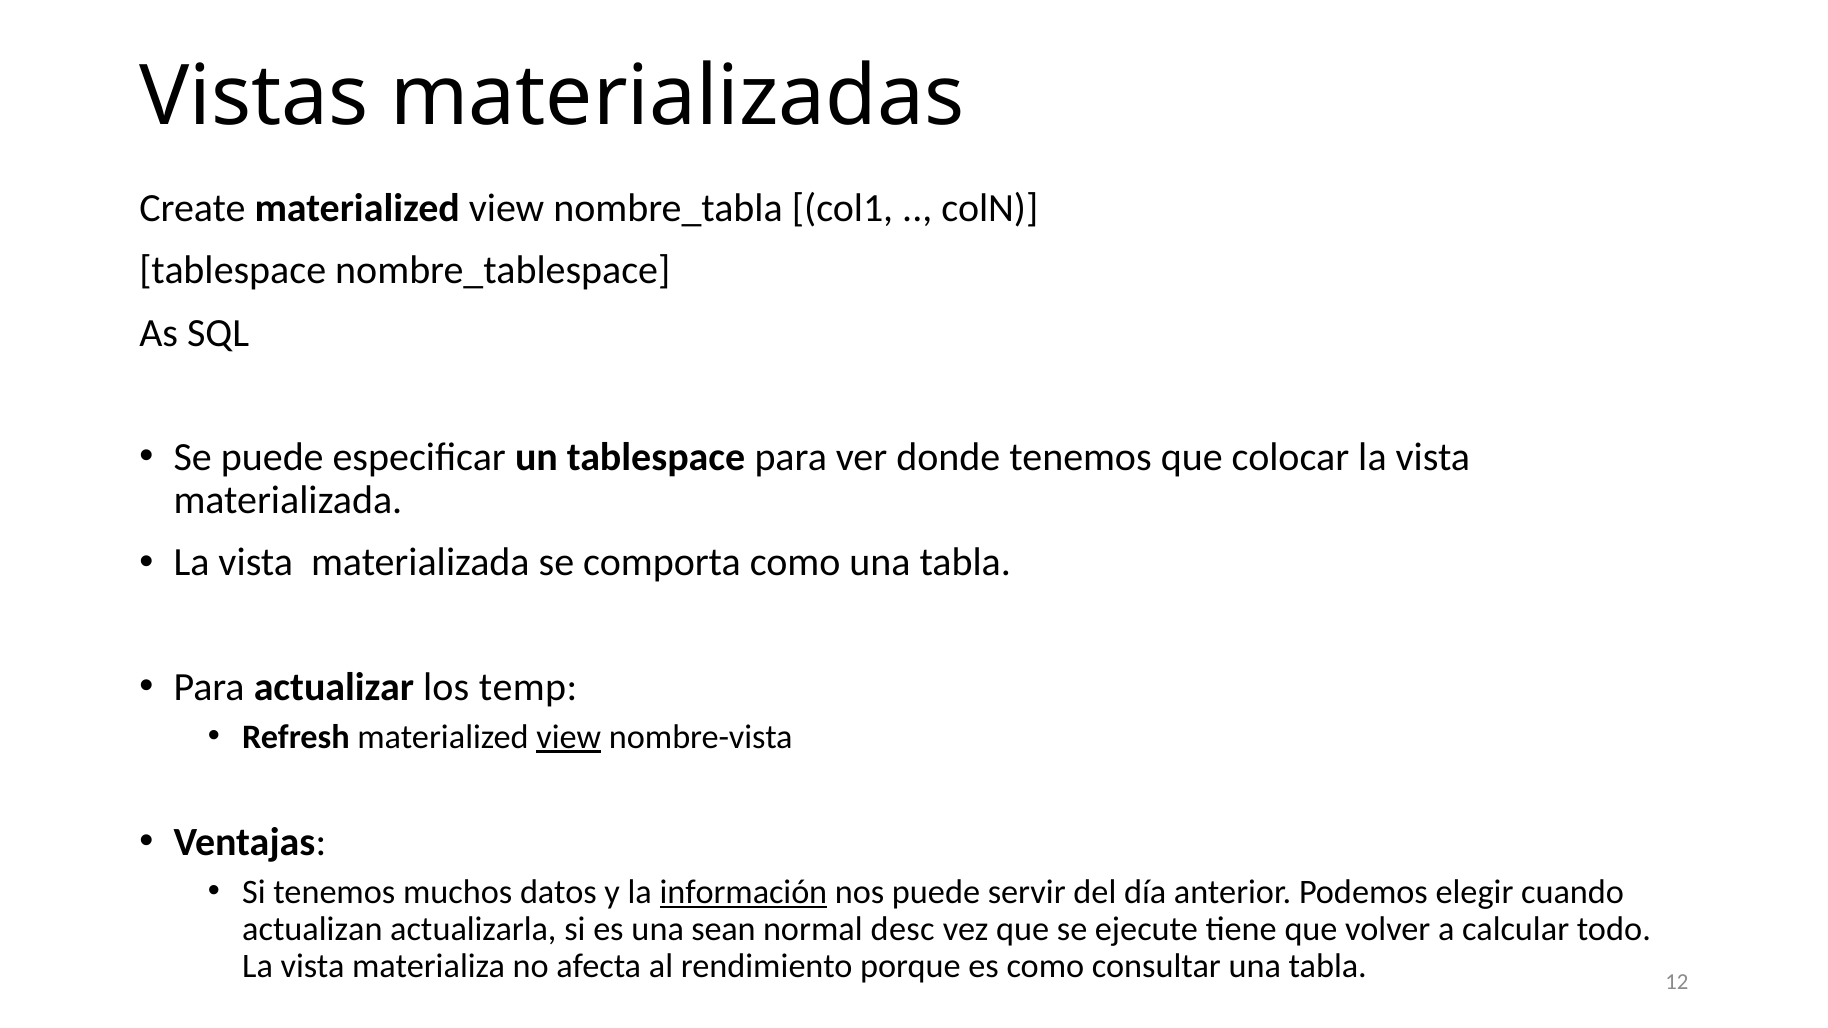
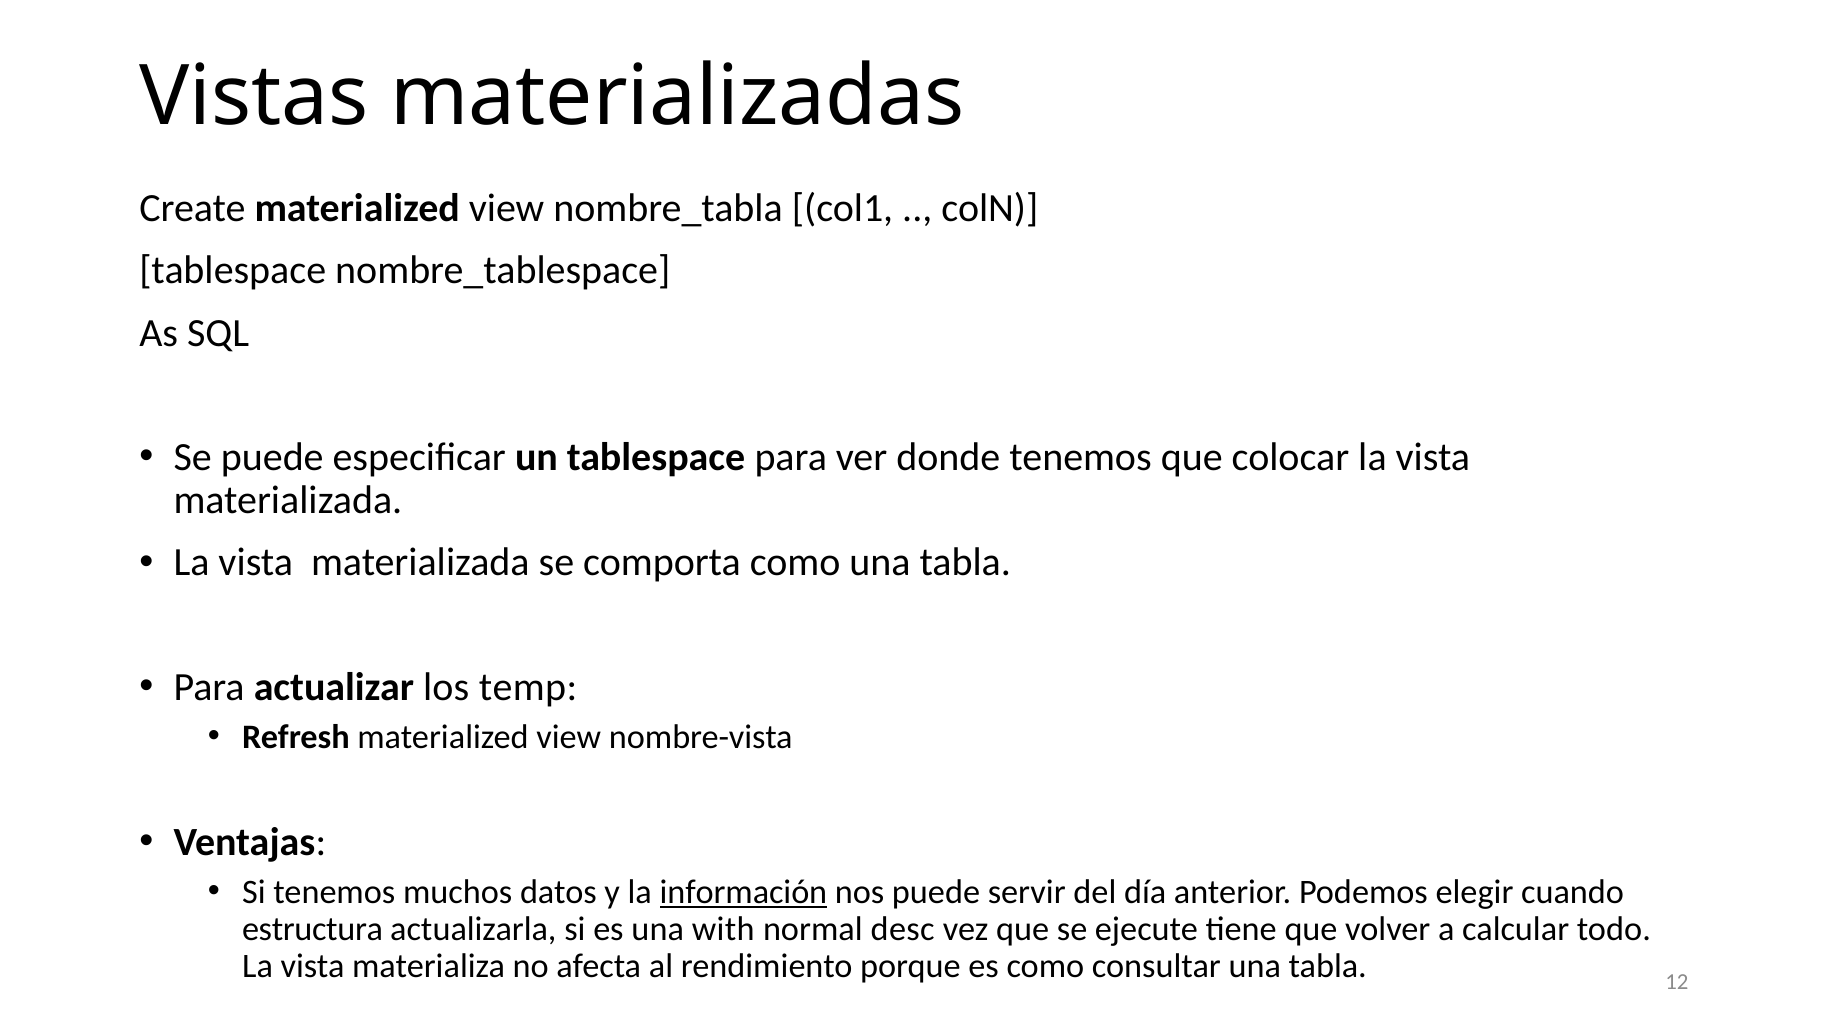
view underline: present -> none (569, 737)
actualizan: actualizan -> estructura (313, 929)
sean: sean -> with (723, 929)
